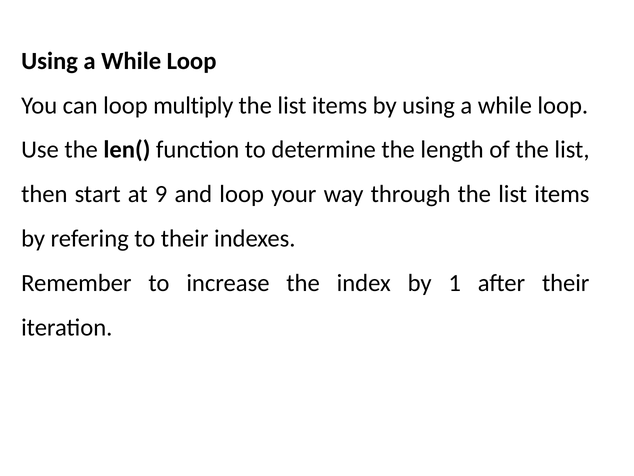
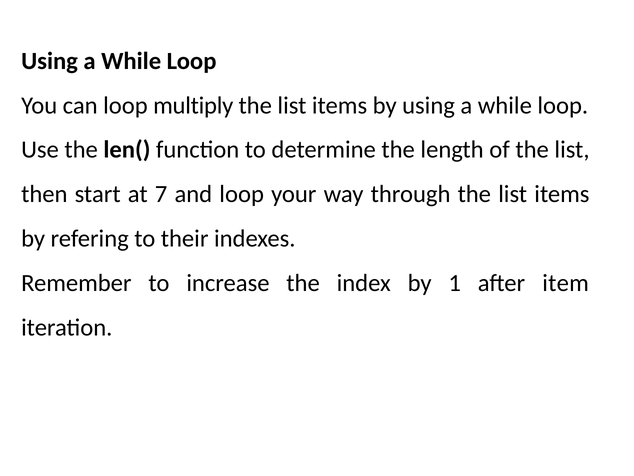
9: 9 -> 7 (161, 194)
after their: their -> item (566, 283)
